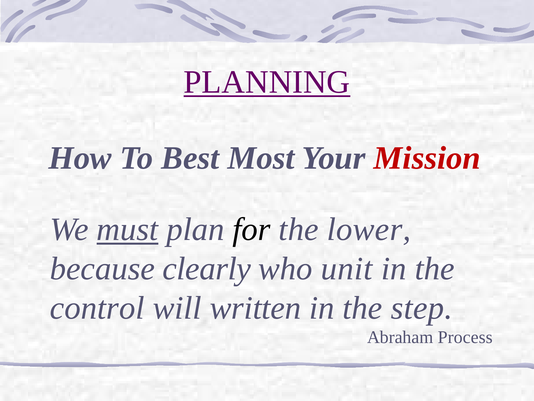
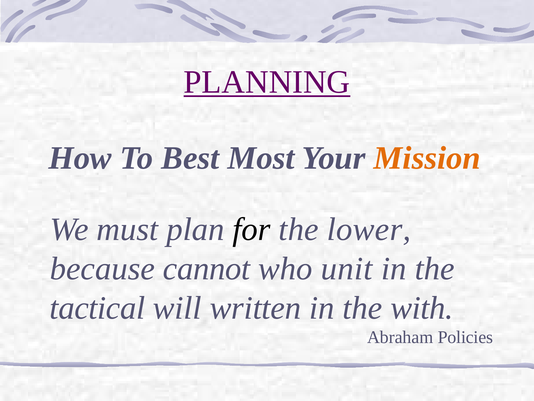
Mission colour: red -> orange (427, 158)
must underline: present -> none (127, 229)
clearly: clearly -> cannot (207, 268)
control: control -> tactical (97, 308)
step: step -> with (422, 308)
Process: Process -> Policies (465, 337)
